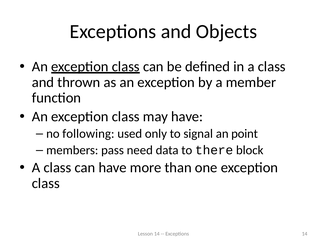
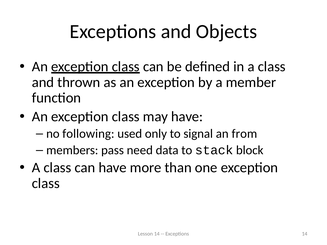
point: point -> from (244, 134)
there: there -> stack (214, 150)
